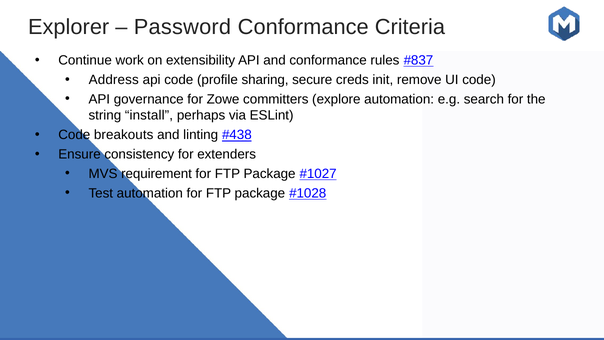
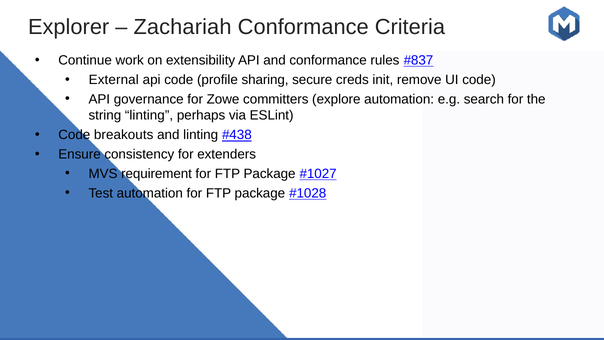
Password: Password -> Zachariah (183, 27)
Address: Address -> External (114, 80)
string install: install -> linting (149, 115)
